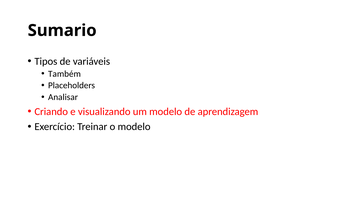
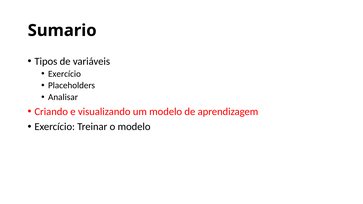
Também: Também -> Exercício (64, 74)
